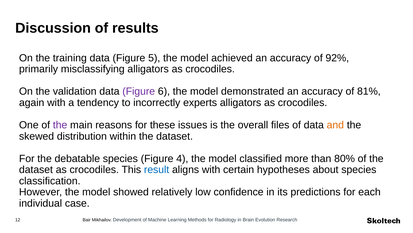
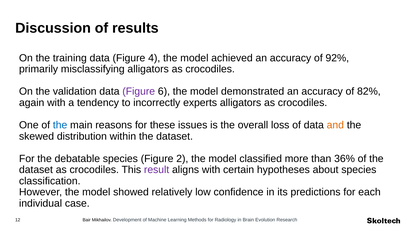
5: 5 -> 4 (154, 58)
81%: 81% -> 82% (369, 91)
the colour: purple -> blue (60, 125)
files: files -> loss (280, 125)
4: 4 -> 2 (182, 158)
80%: 80% -> 36% (345, 158)
result colour: blue -> purple (157, 169)
